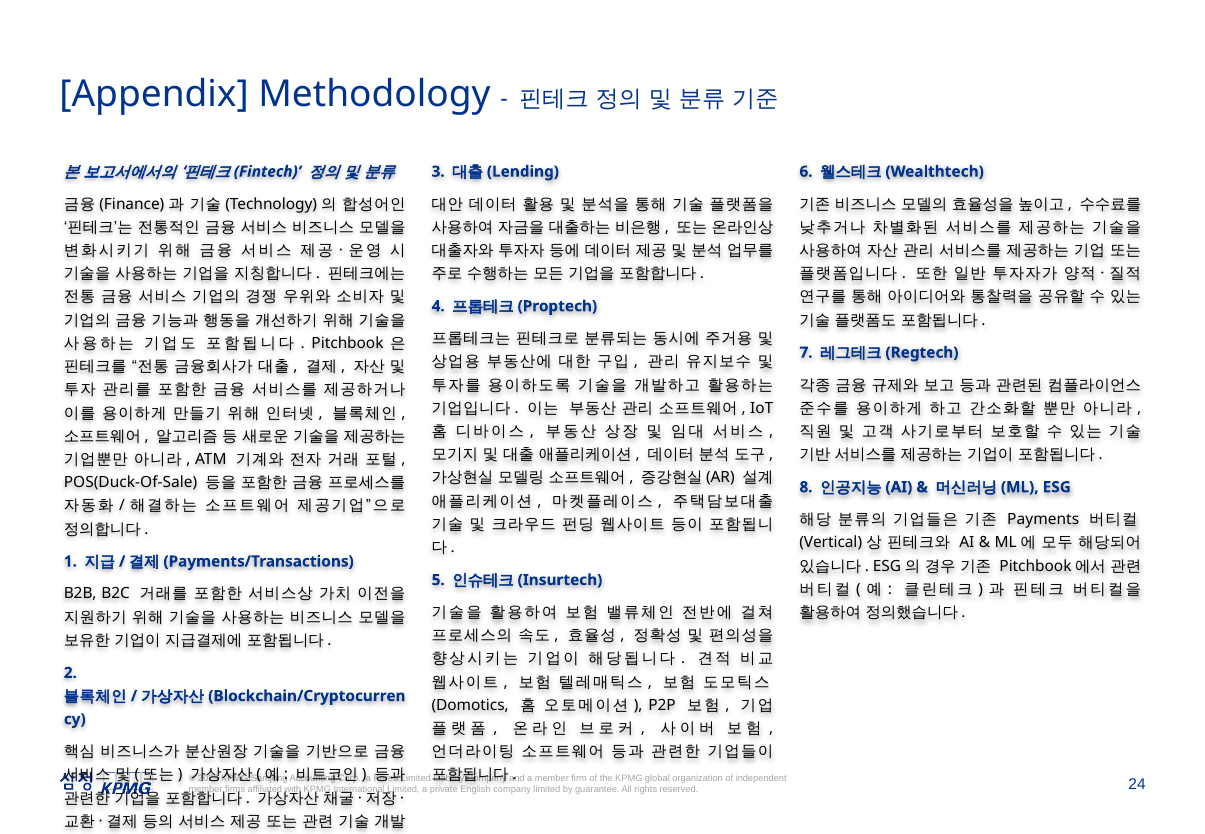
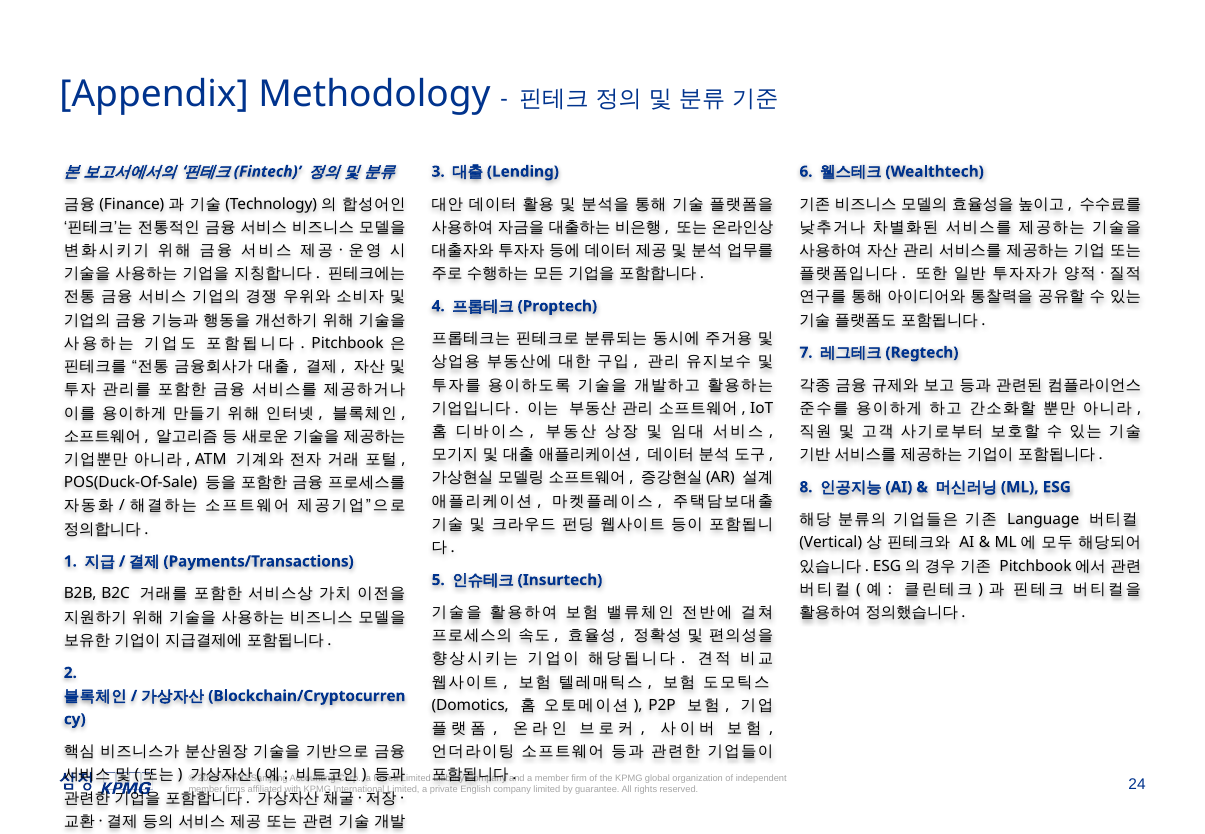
Payments: Payments -> Language (1043, 520)
